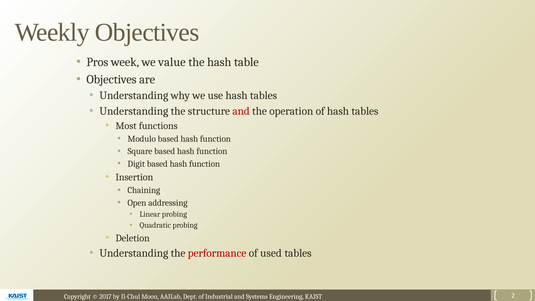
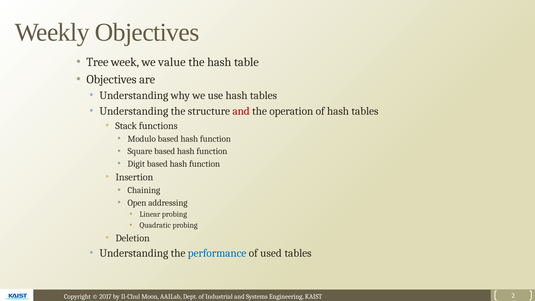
Pros: Pros -> Tree (97, 62)
Most: Most -> Stack (126, 126)
performance colour: red -> blue (217, 253)
